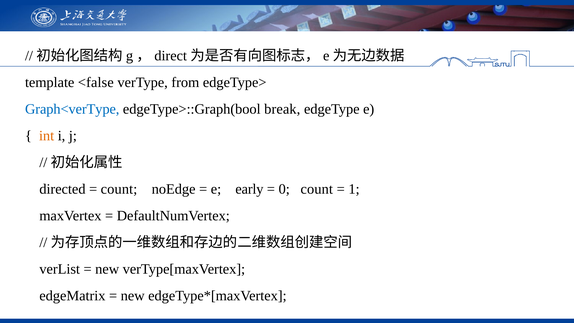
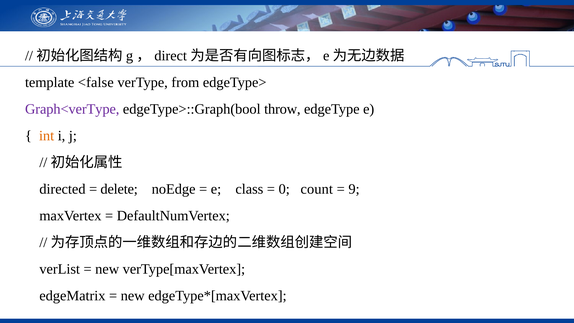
Graph<verType colour: blue -> purple (72, 109)
break: break -> throw (282, 109)
count: count -> delete (119, 189)
early: early -> class (249, 189)
1: 1 -> 9 (354, 189)
